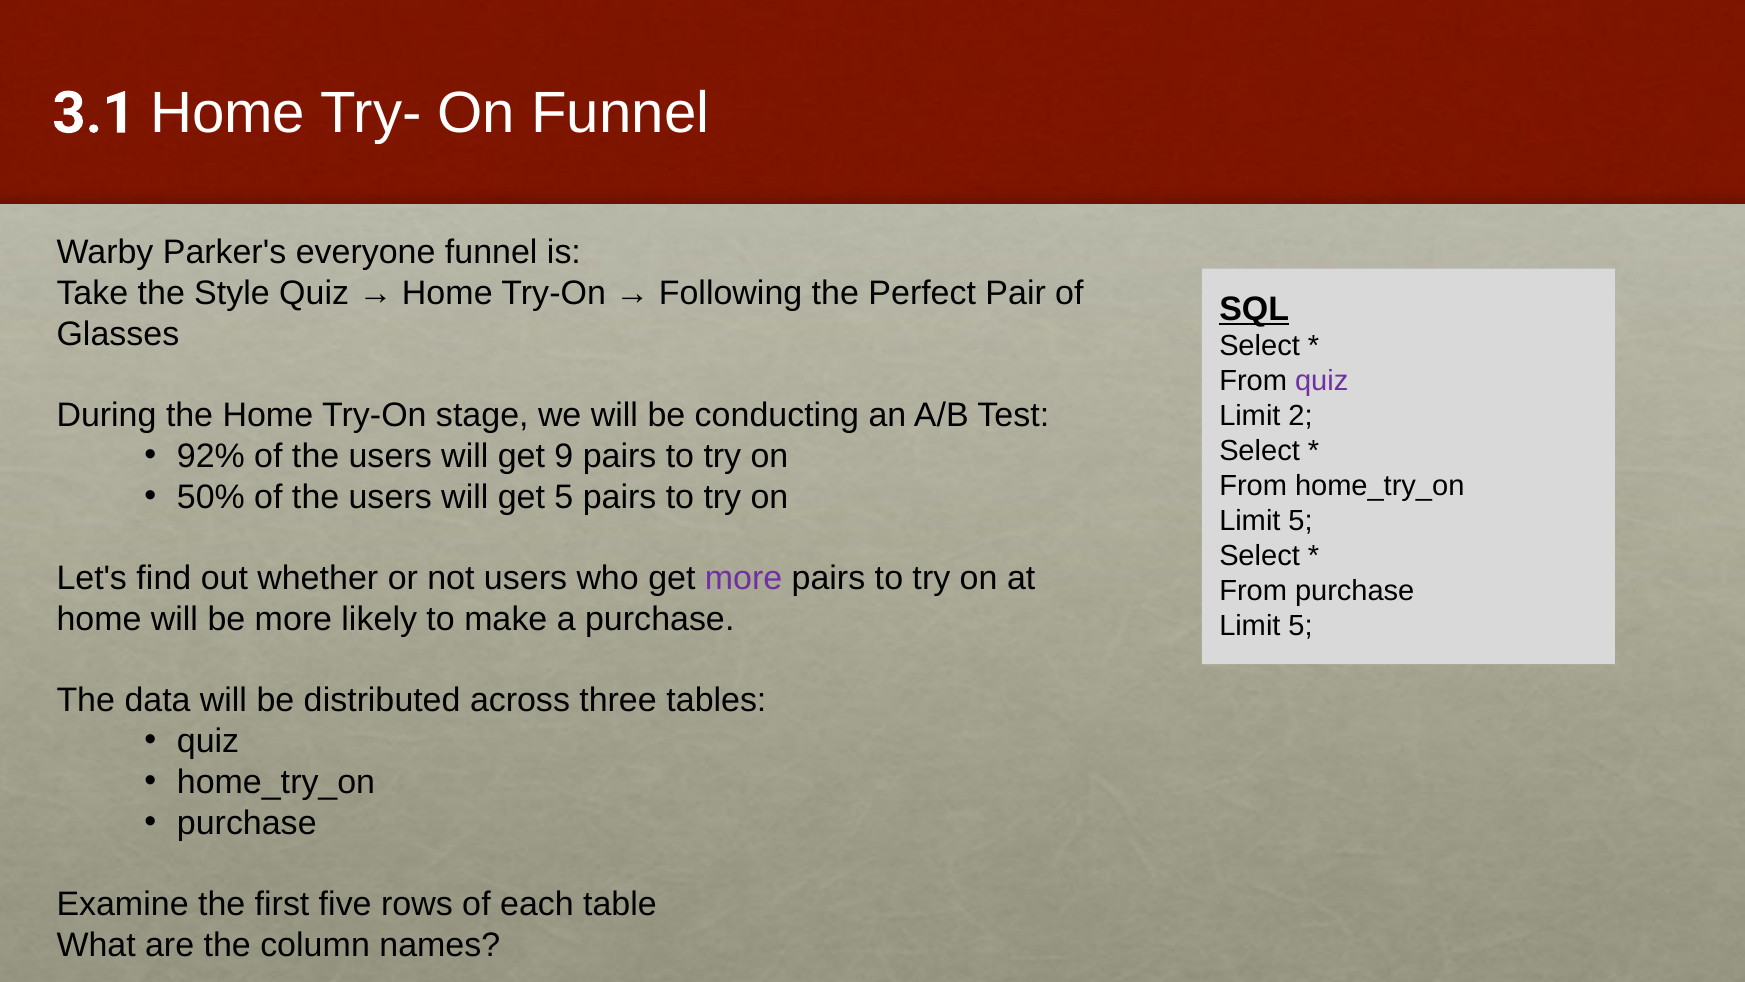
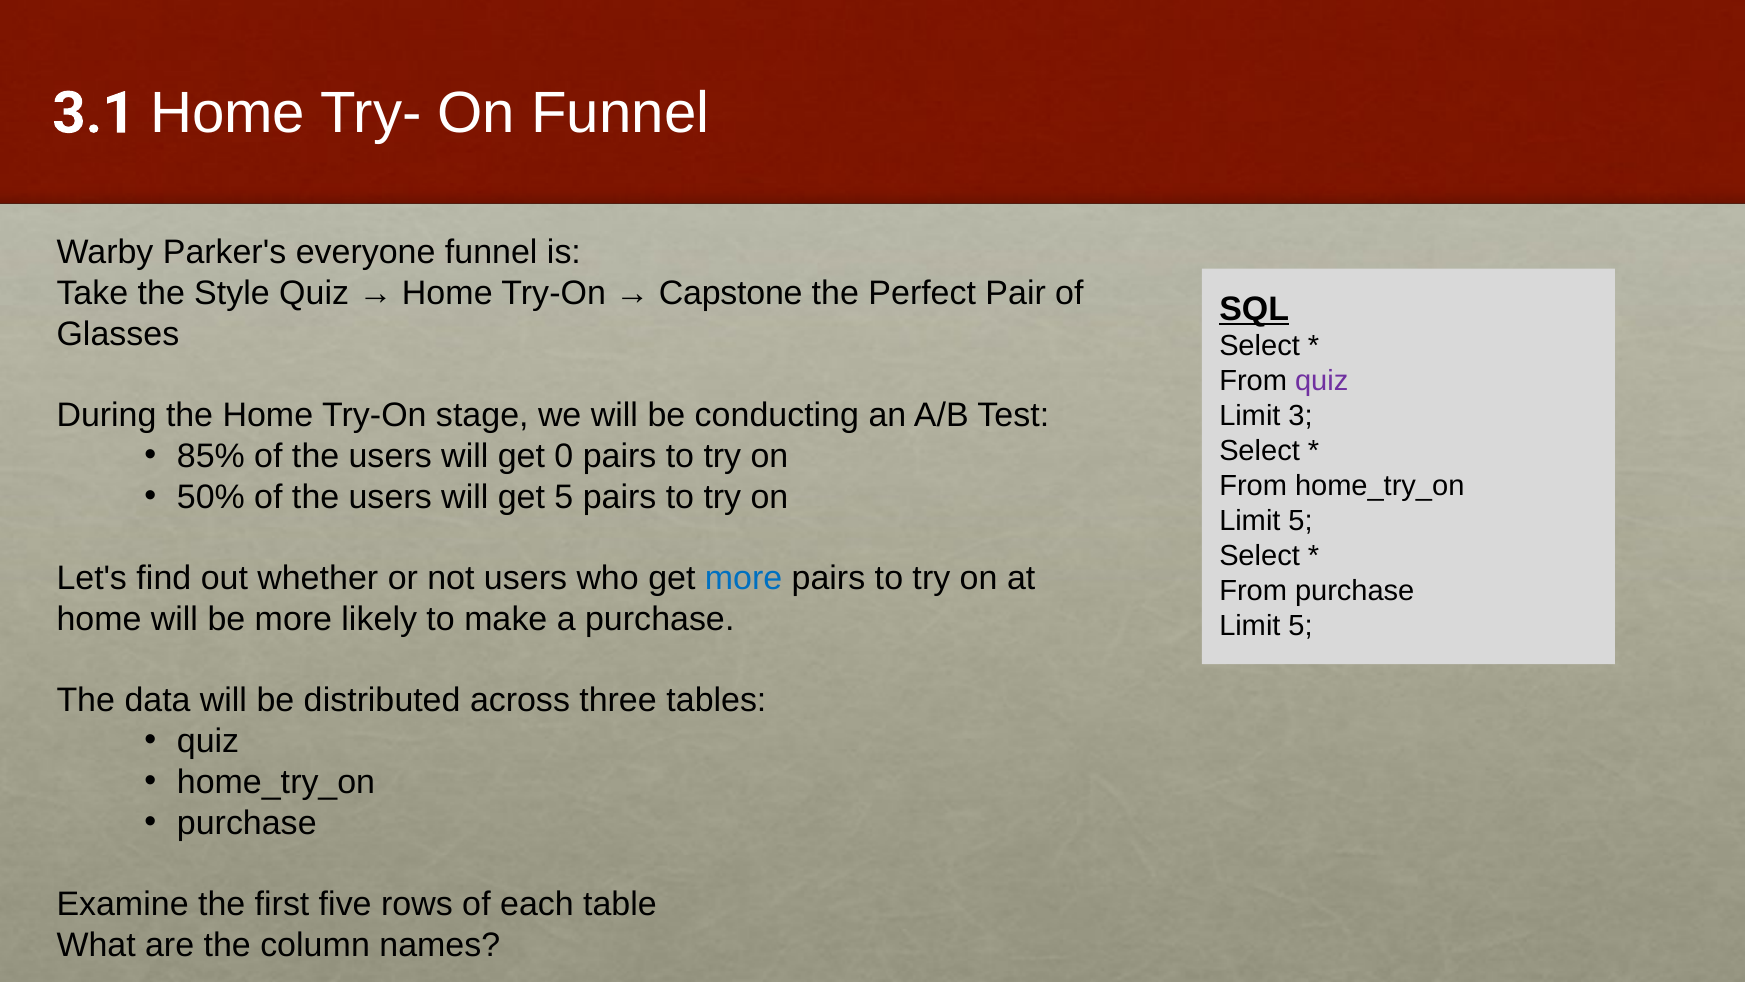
Following: Following -> Capstone (731, 293)
2: 2 -> 3 (1301, 416)
92%: 92% -> 85% (211, 456)
9: 9 -> 0 (564, 456)
more colour: purple -> blue (744, 578)
